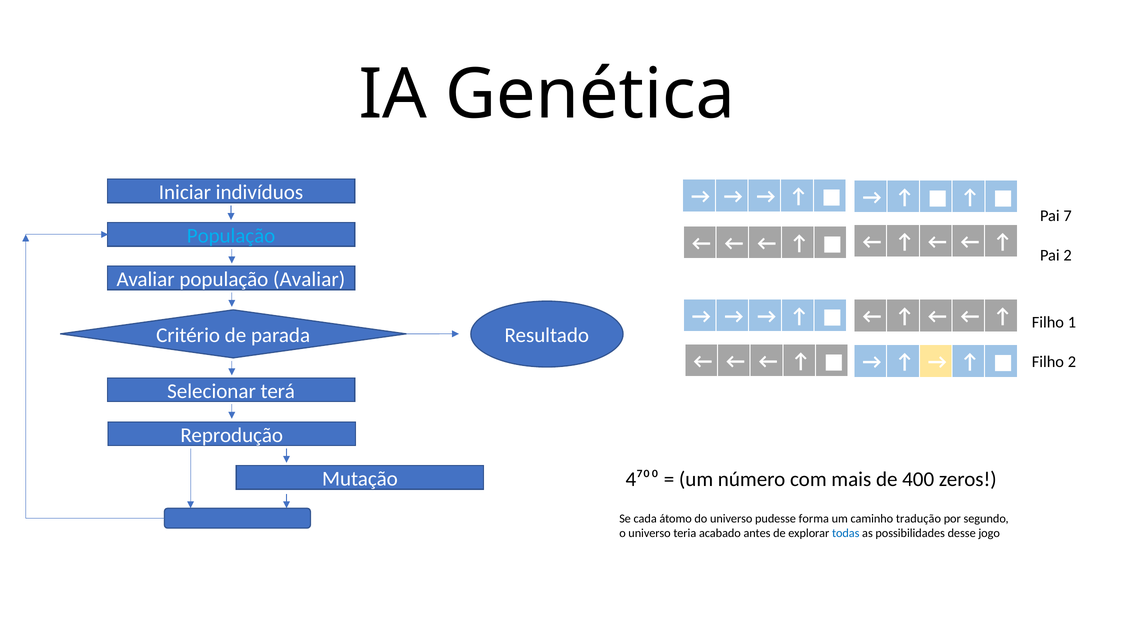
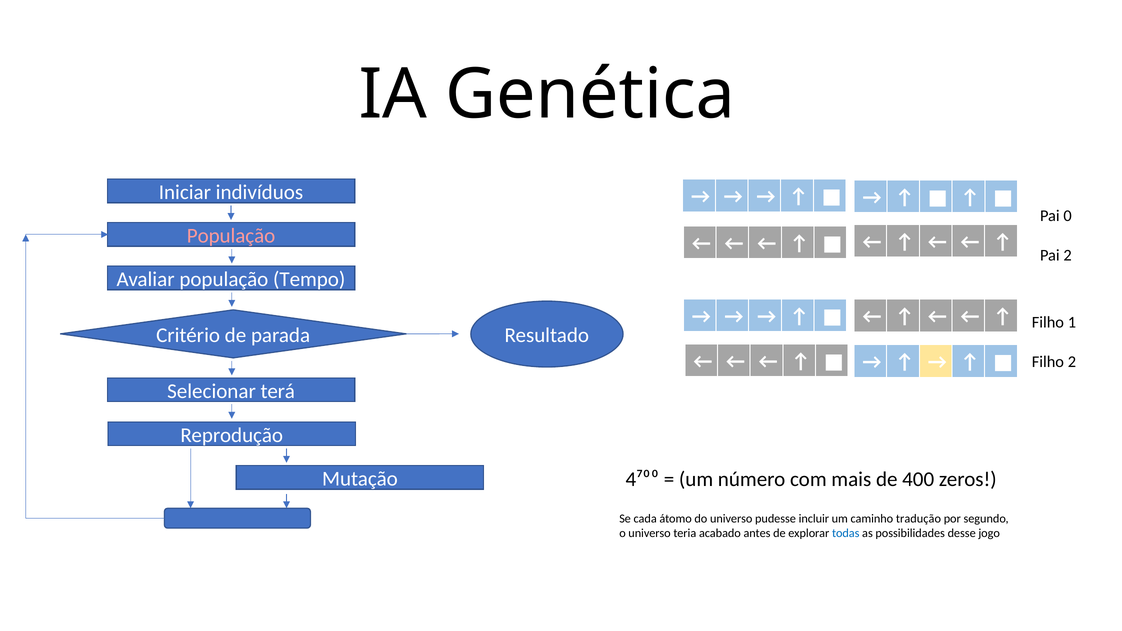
7: 7 -> 0 (1068, 216)
População colour: light blue -> pink (231, 236)
Avaliar população Avaliar: Avaliar -> Tempo (309, 279)
forma: forma -> incluir (814, 519)
